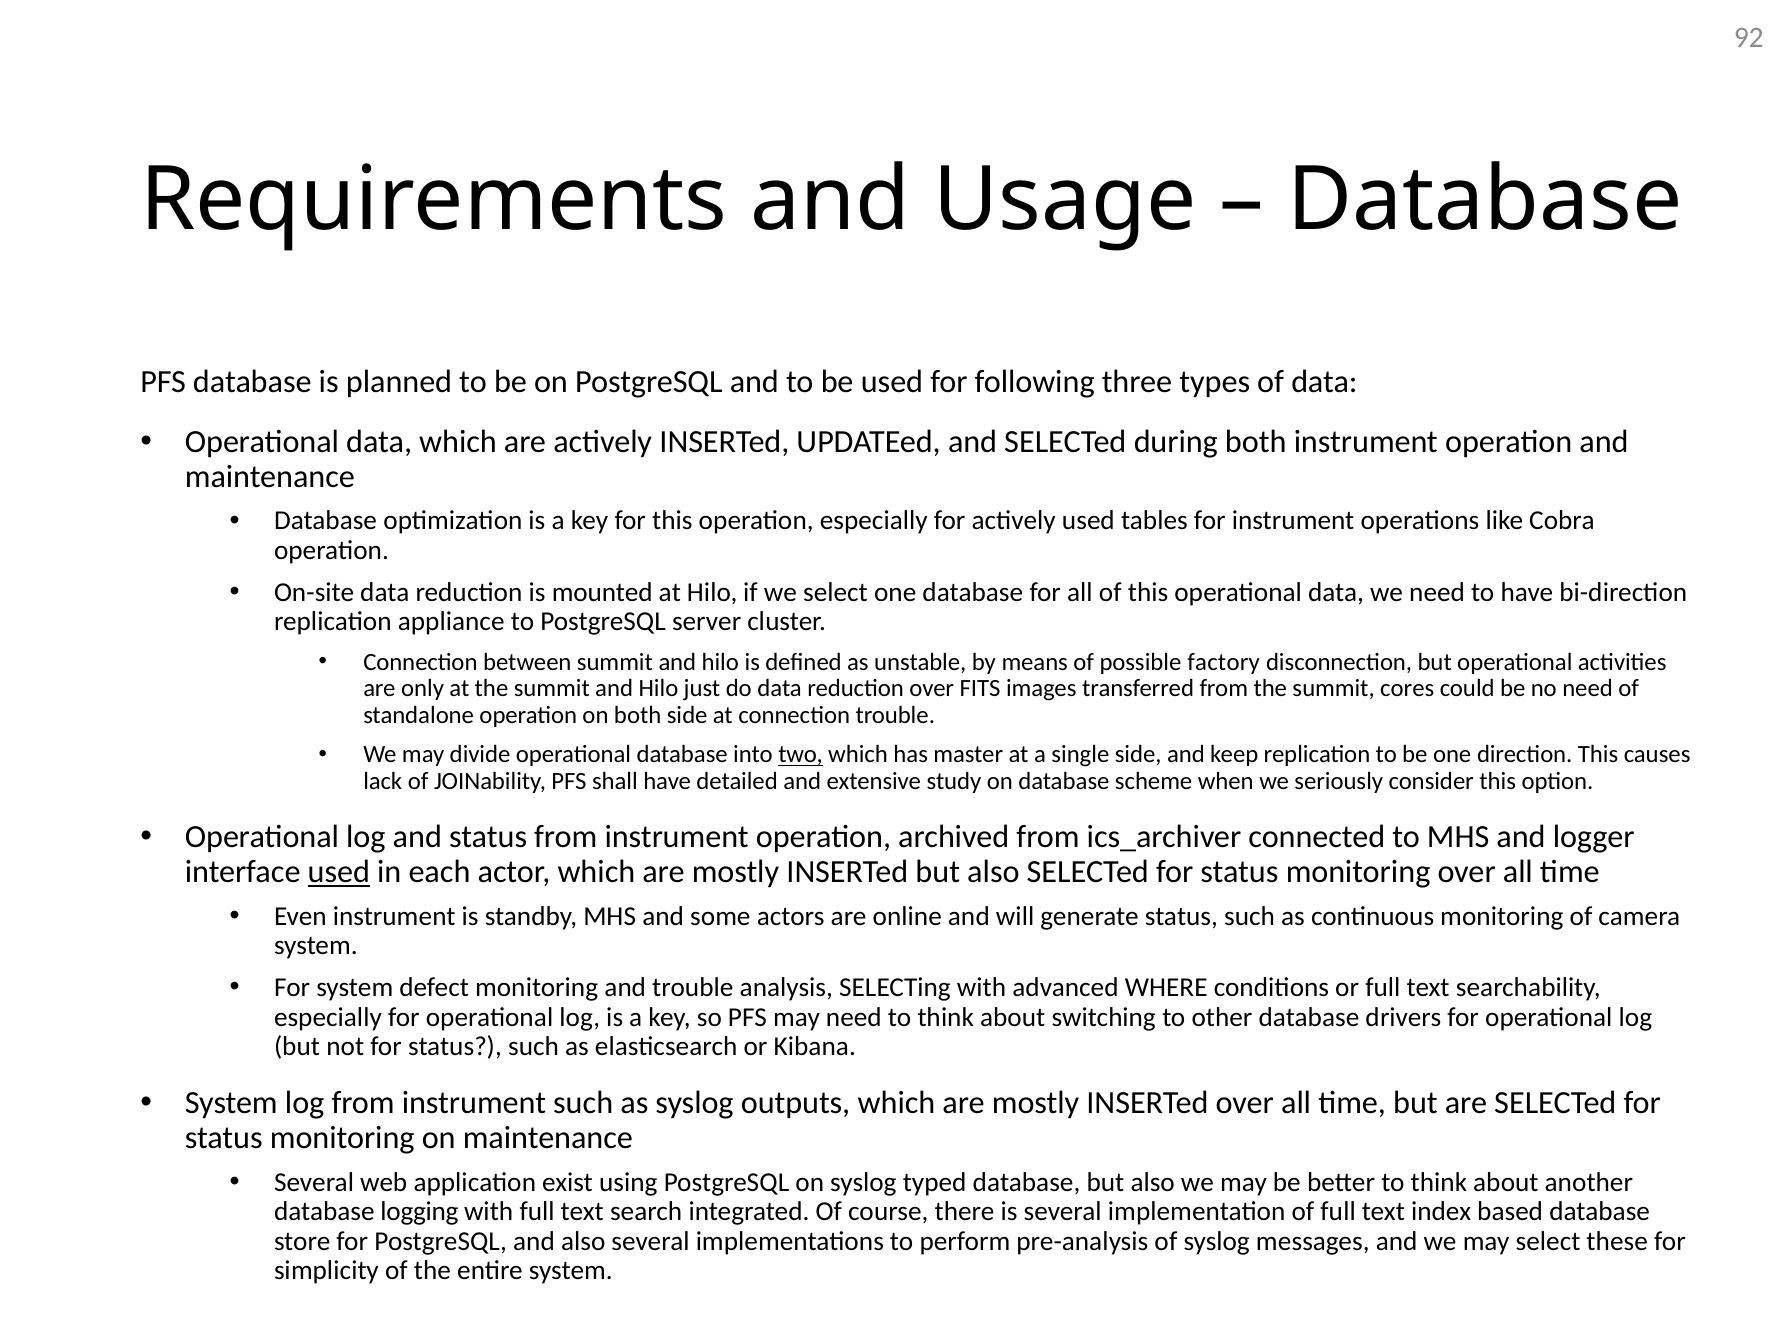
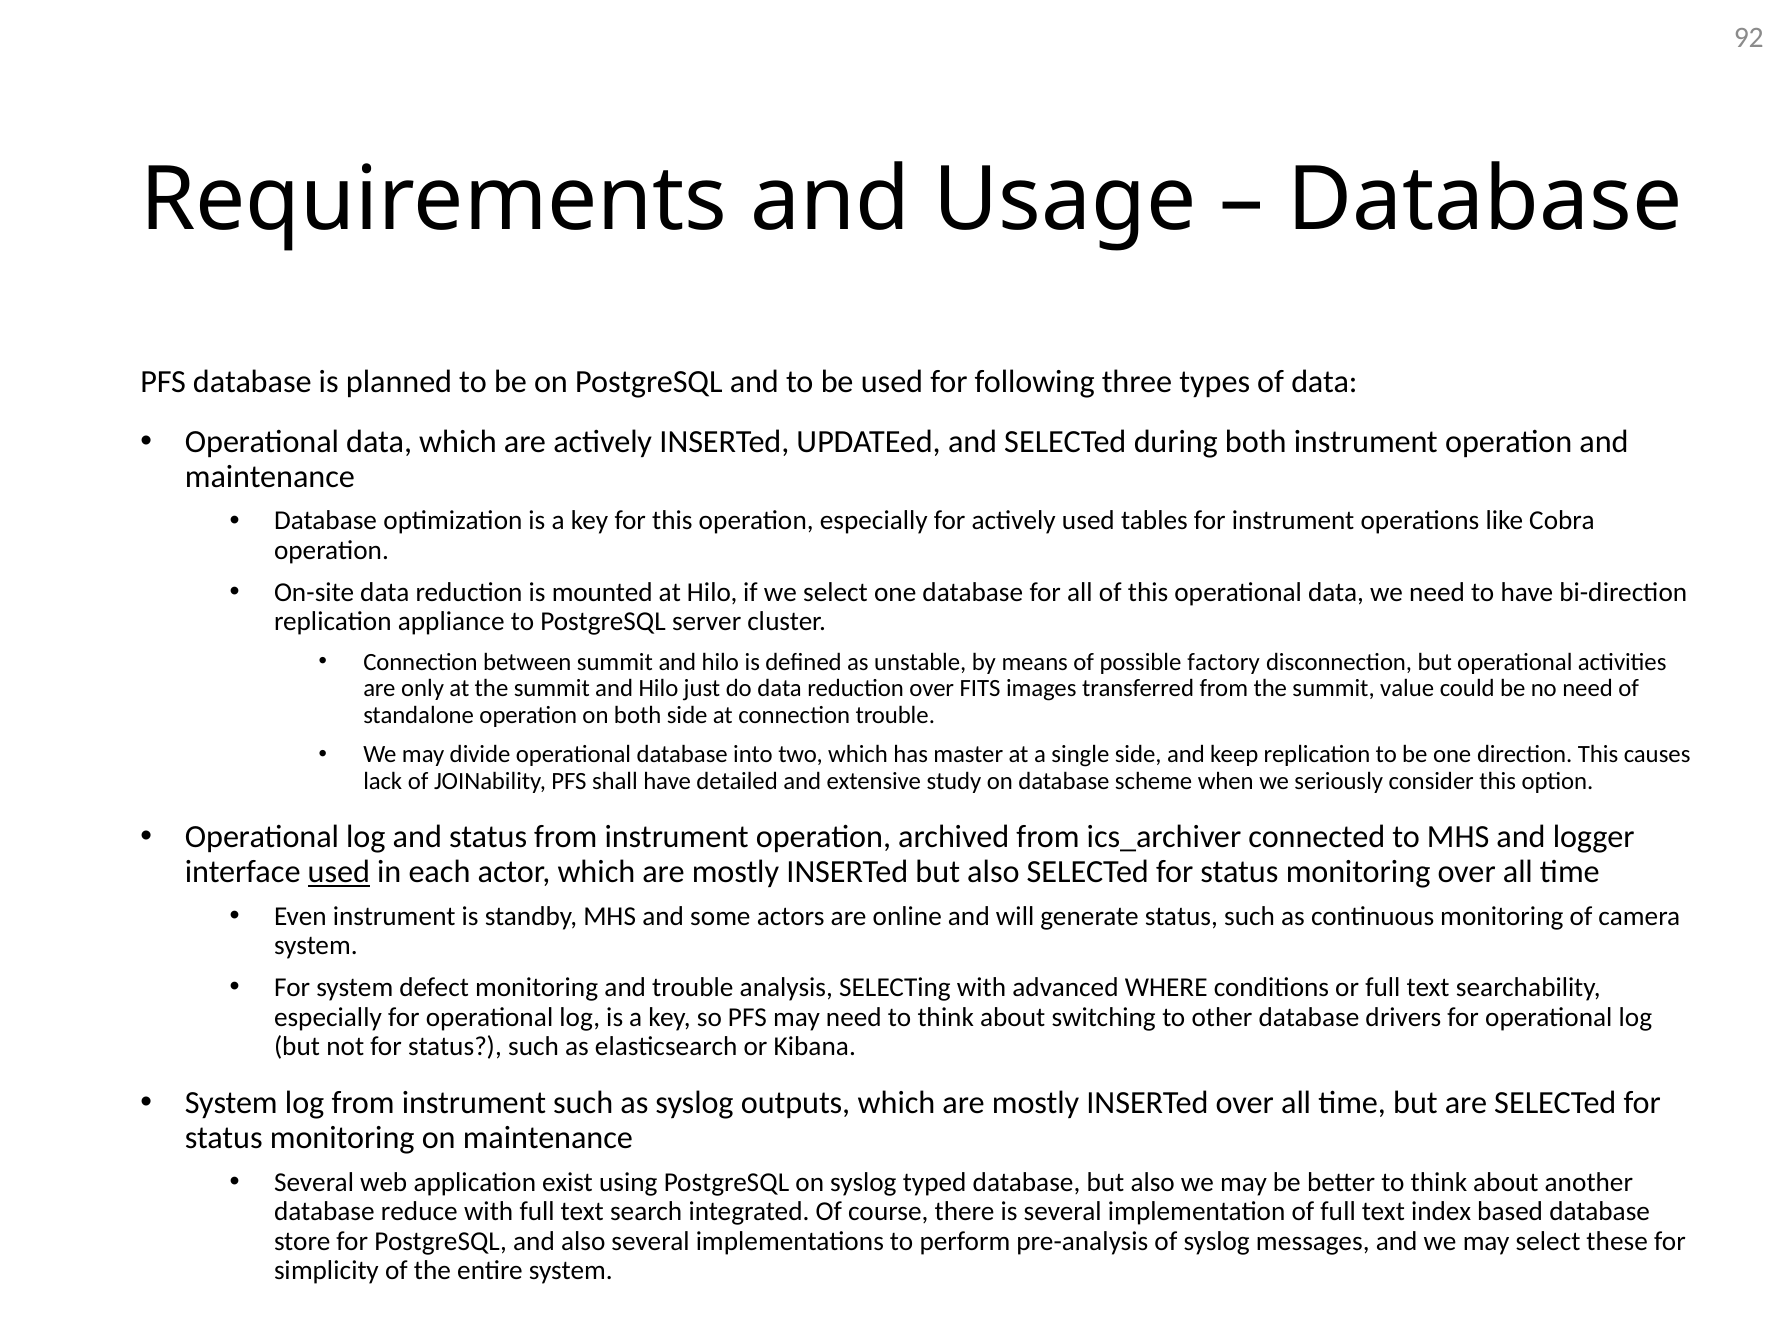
cores: cores -> value (1407, 689)
two underline: present -> none (801, 755)
logging: logging -> reduce (419, 1212)
